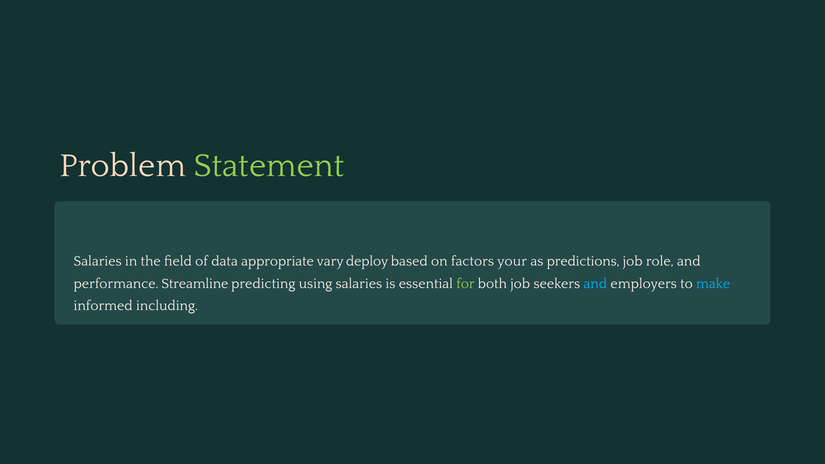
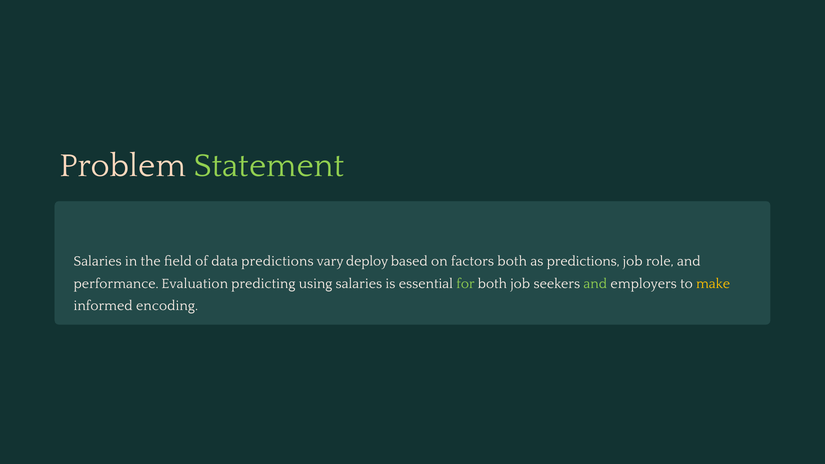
data appropriate: appropriate -> predictions (277, 261)
factors your: your -> both (512, 261)
Streamline: Streamline -> Evaluation (195, 284)
and colour: light blue -> light green (595, 284)
make colour: light blue -> yellow (713, 284)
including: including -> encoding (167, 306)
